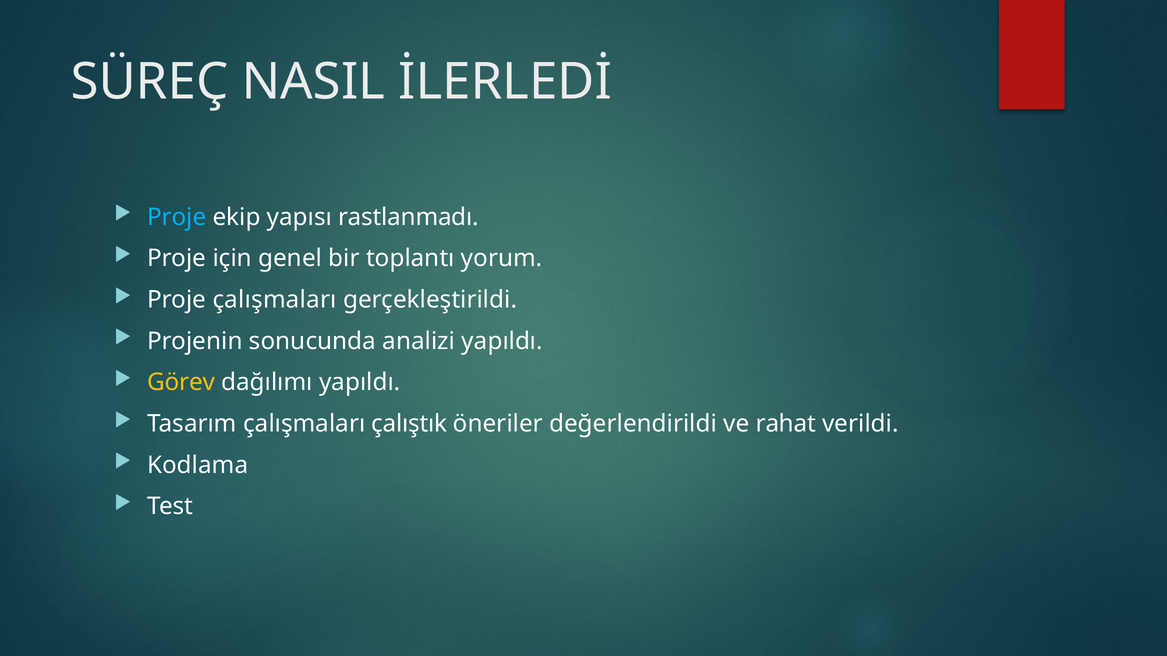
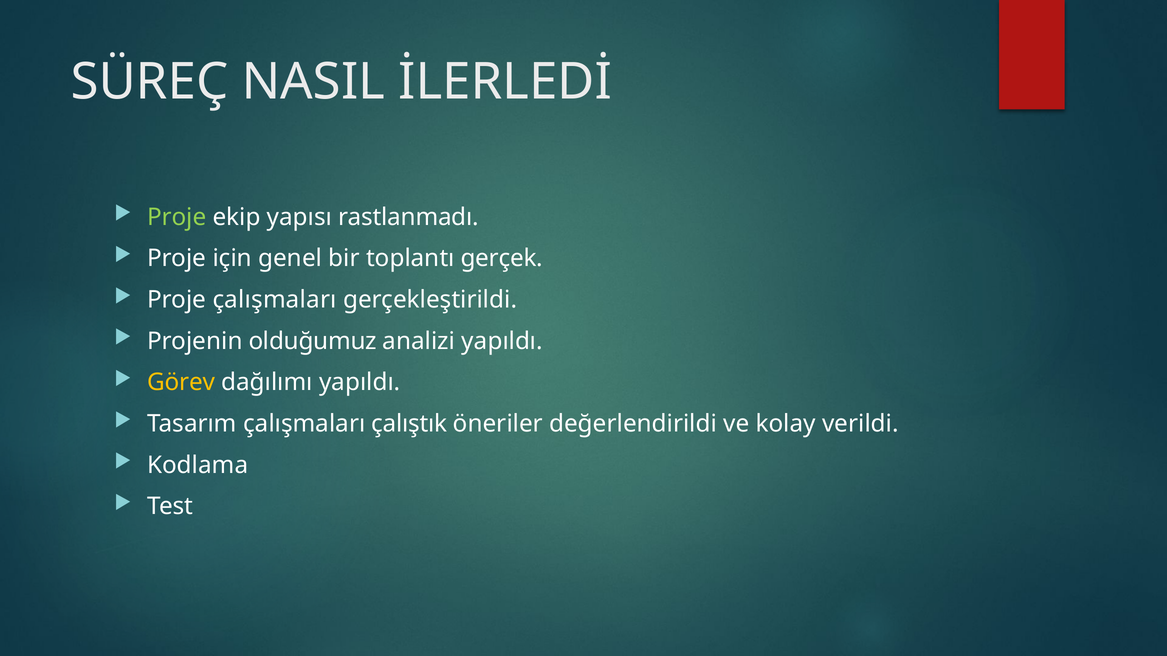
Proje colour: light blue -> light green (177, 217)
yorum: yorum -> gerçek (502, 259)
sonucunda: sonucunda -> olduğumuz (313, 341)
rahat: rahat -> kolay (786, 424)
